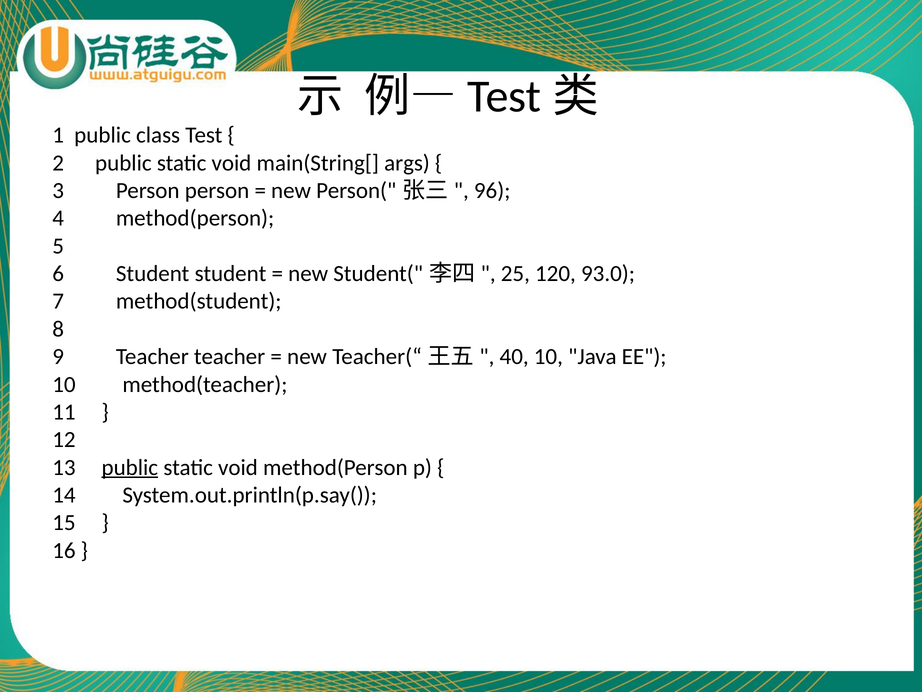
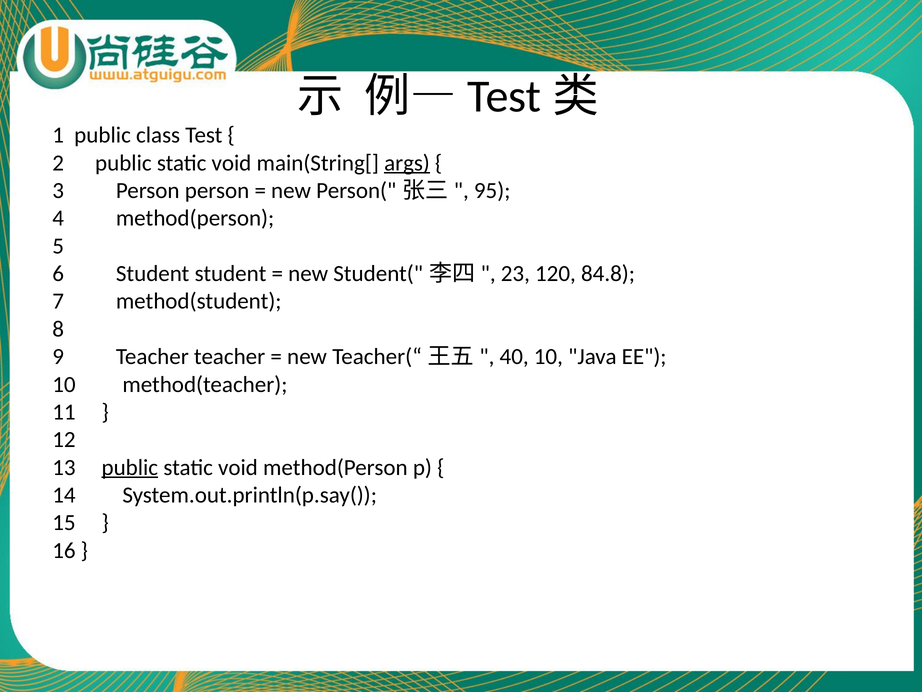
args underline: none -> present (407, 163)
96: 96 -> 95 (492, 191)
25: 25 -> 23 (515, 273)
93.0: 93.0 -> 84.8 (608, 273)
